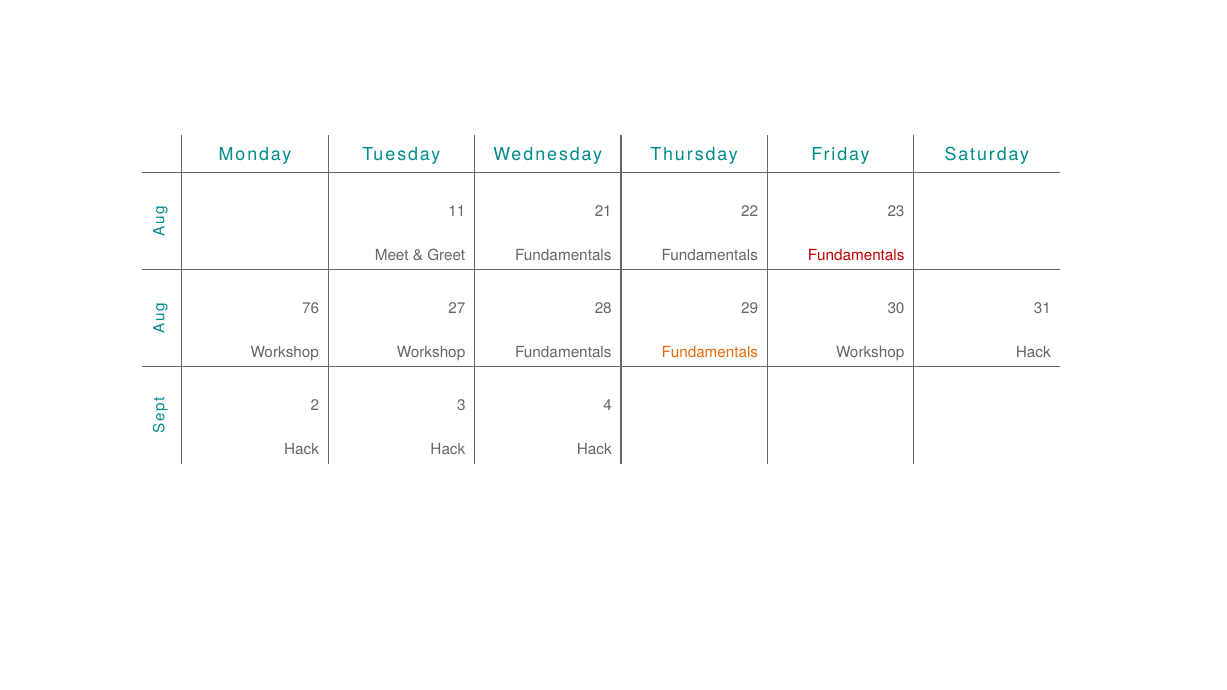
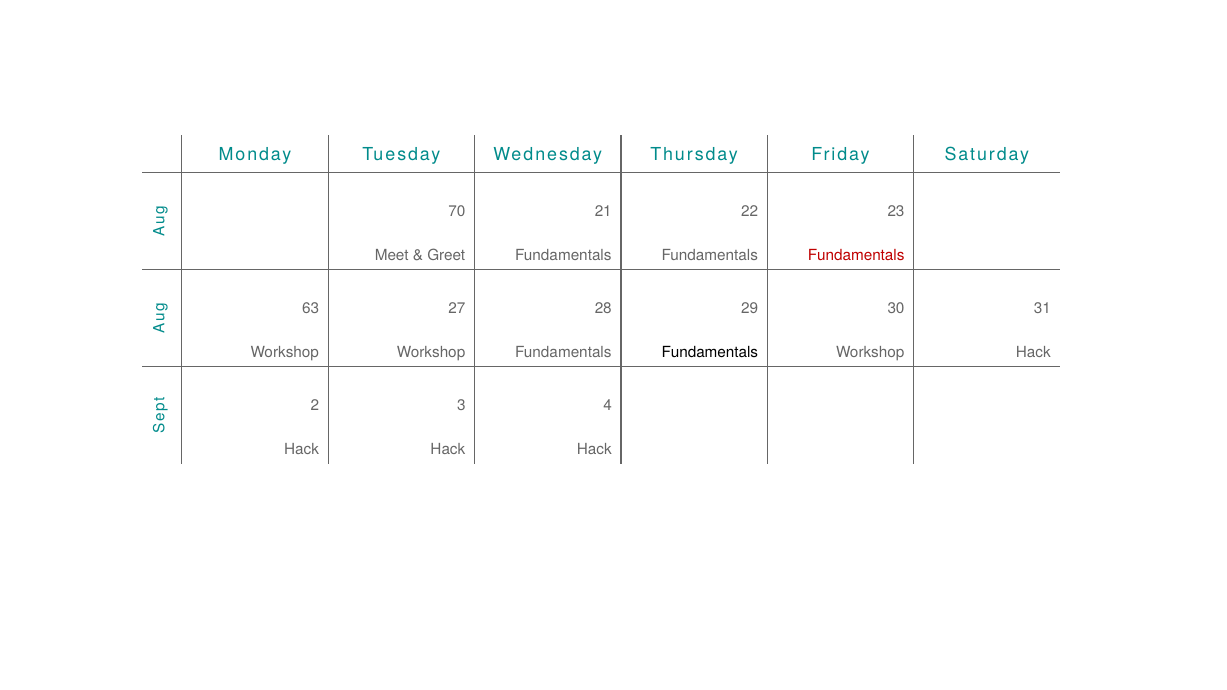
11: 11 -> 70 (457, 212)
76: 76 -> 63 (311, 309)
Fundamentals colour: orange -> black (710, 353)
